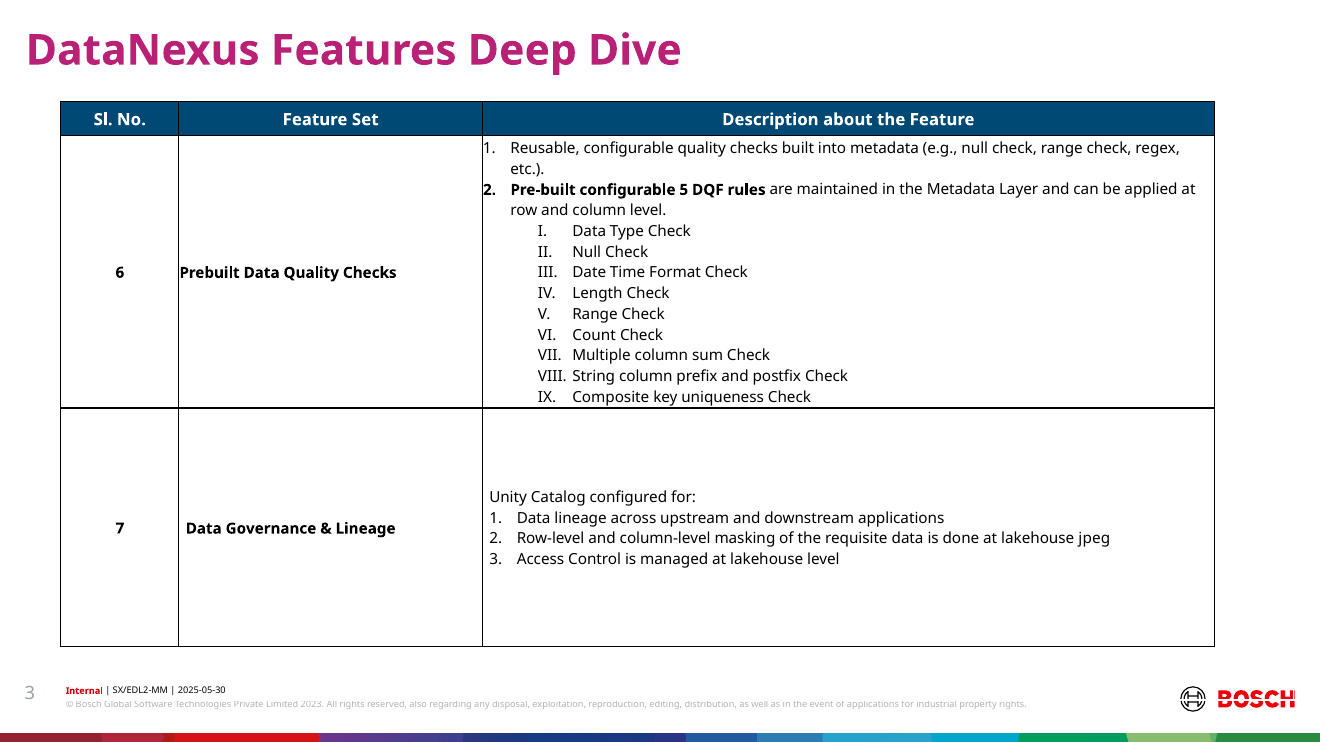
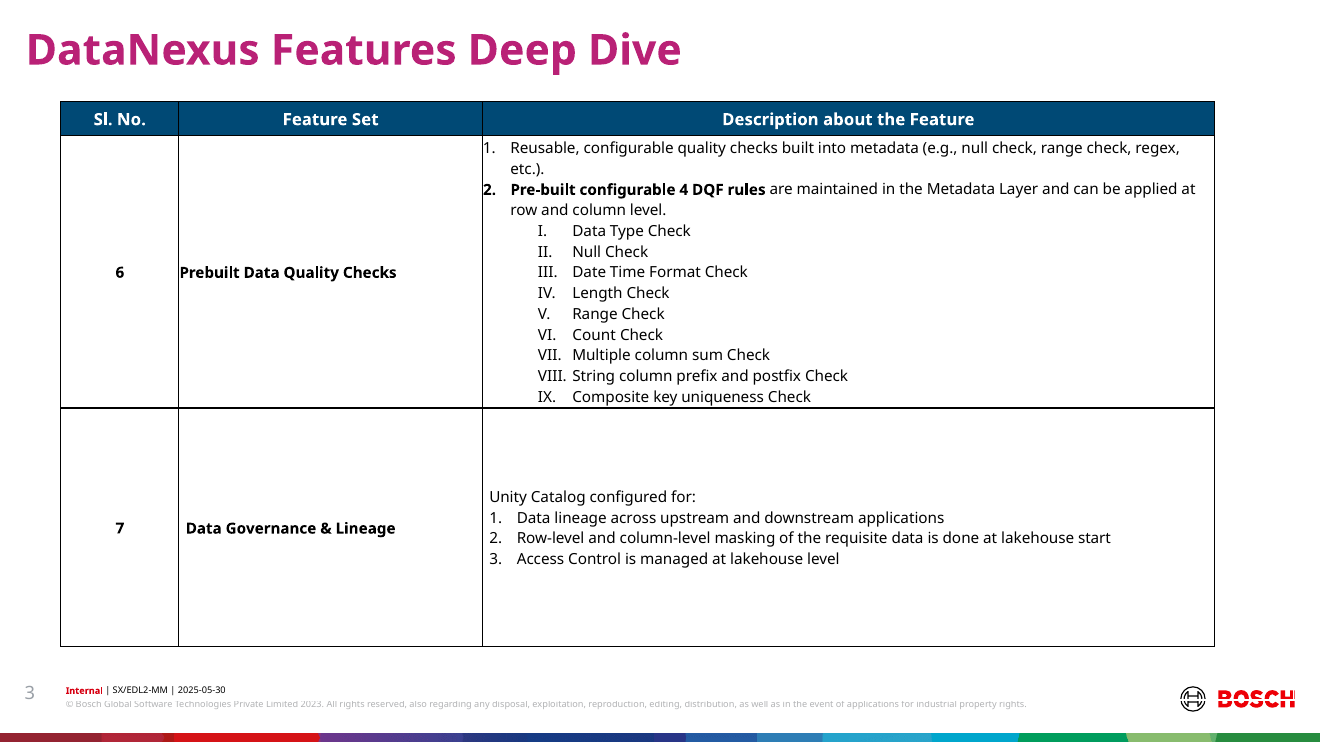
5: 5 -> 4 (684, 190)
jpeg: jpeg -> start (1094, 539)
